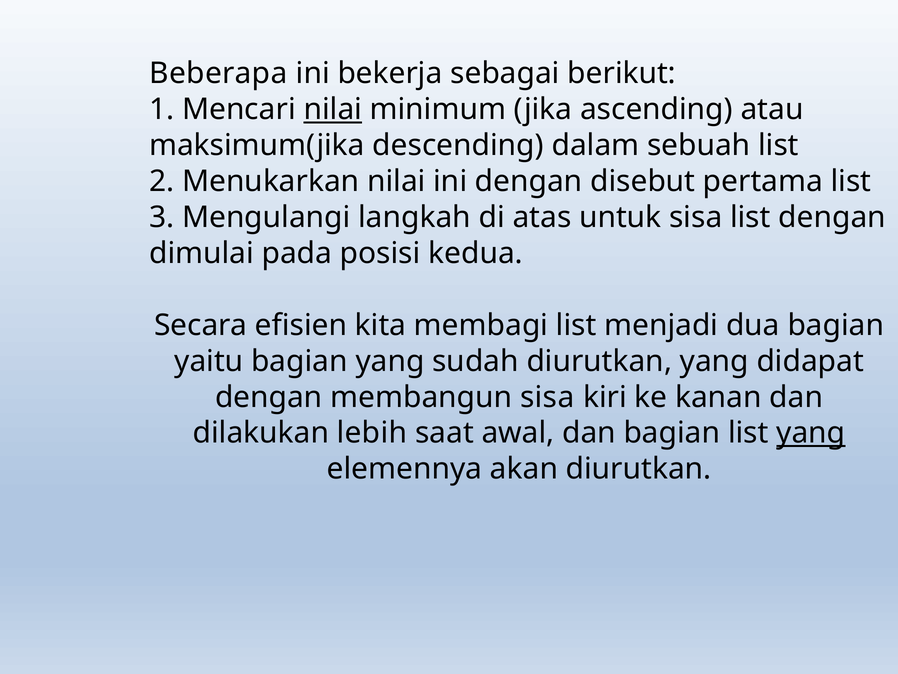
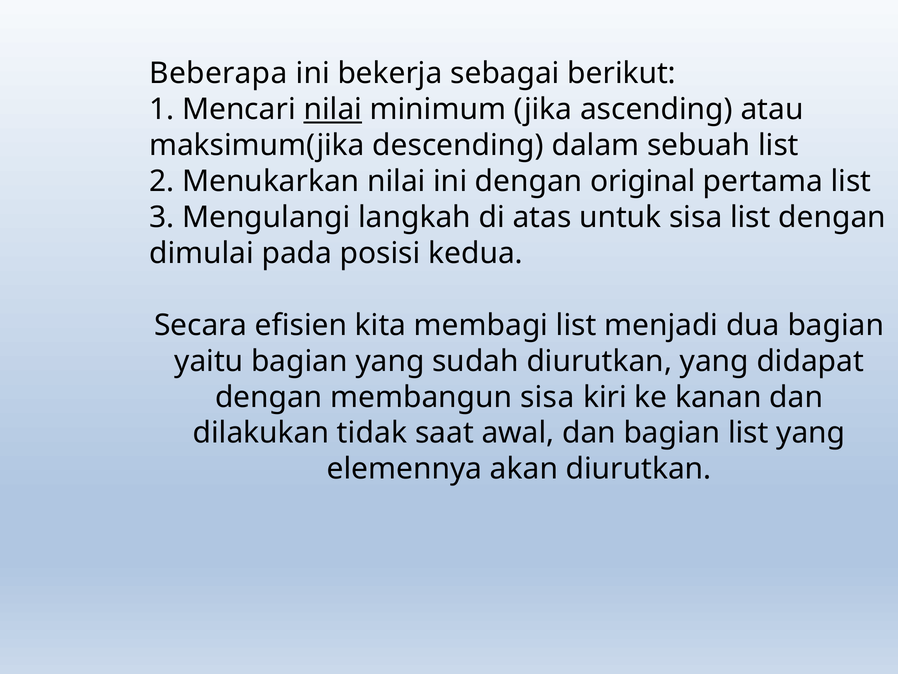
disebut: disebut -> original (643, 181)
lebih: lebih -> tidak (372, 433)
yang underline: present -> none (811, 433)
